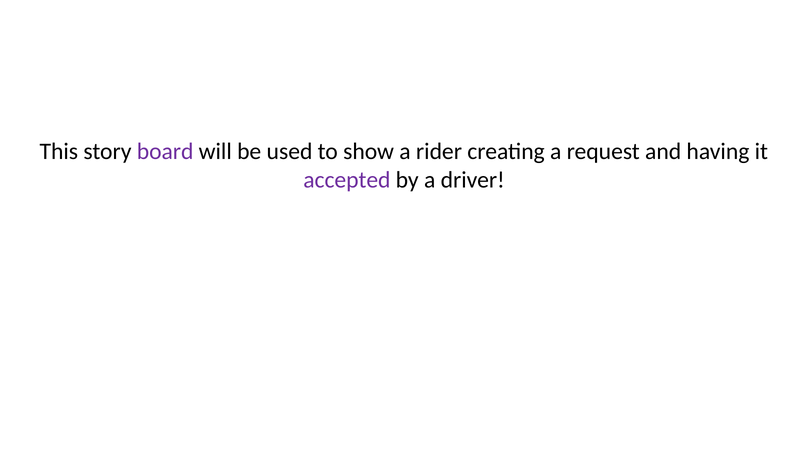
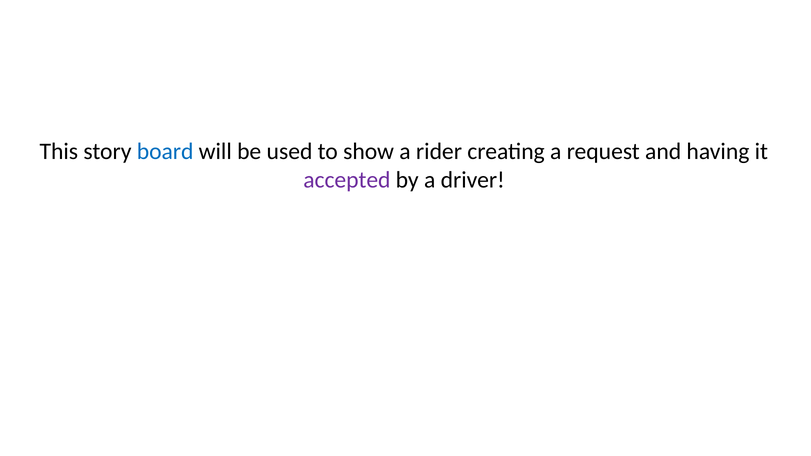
board colour: purple -> blue (165, 152)
